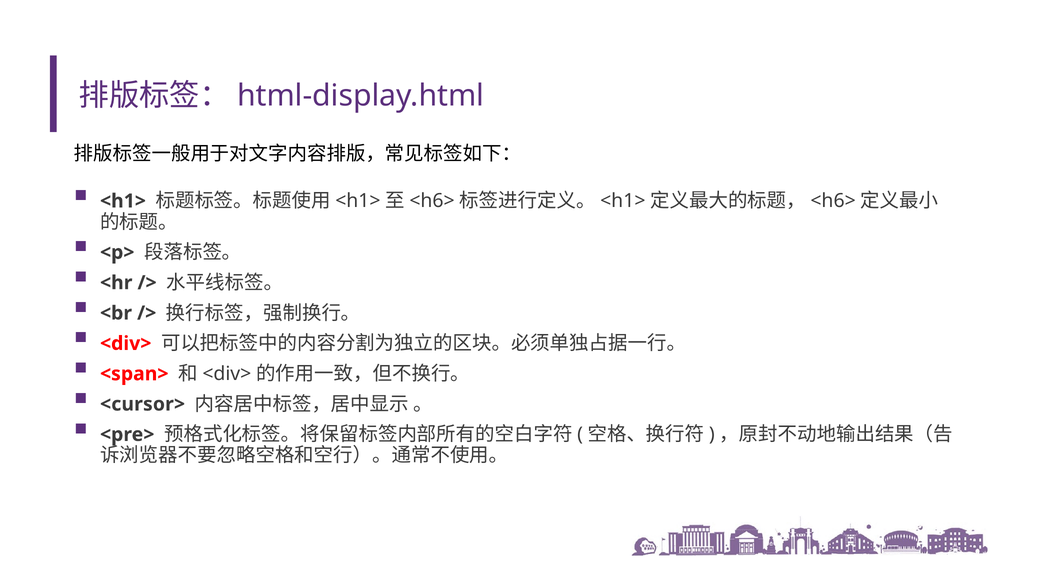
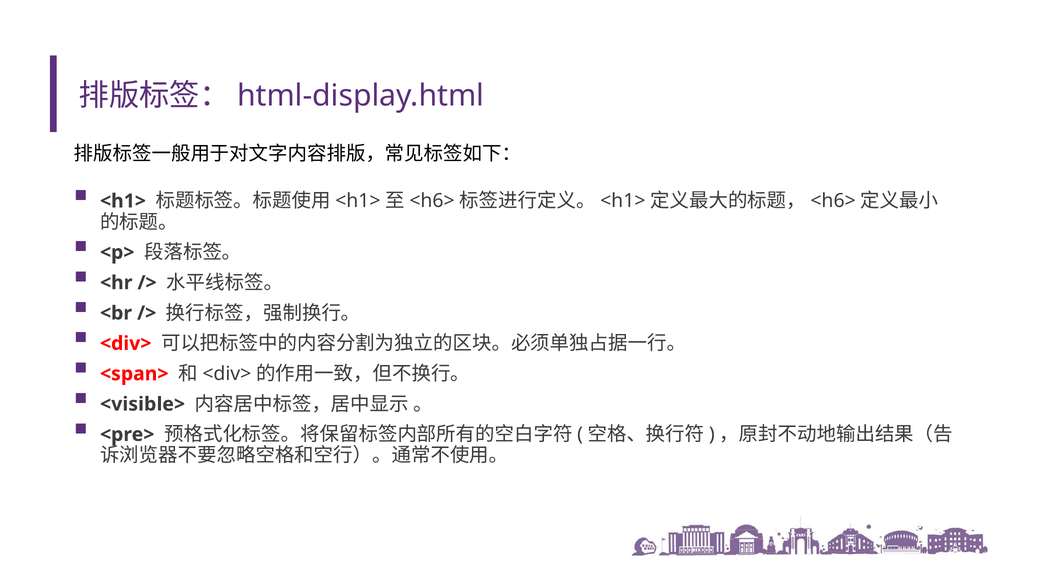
<cursor>: <cursor> -> <visible> (143, 404)
